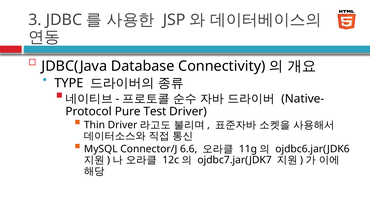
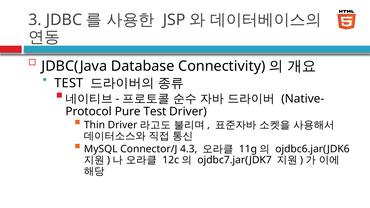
TYPE: TYPE -> TEST (69, 83)
6.6: 6.6 -> 4.3 (189, 149)
